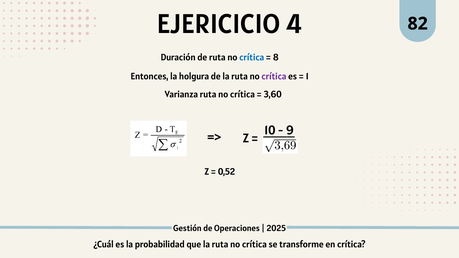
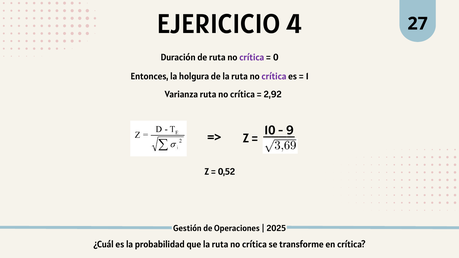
82: 82 -> 27 (418, 24)
crítica colour: blue -> purple (252, 57)
8: 8 -> 0 (276, 57)
3,60: 3,60 -> 2,92 (273, 94)
